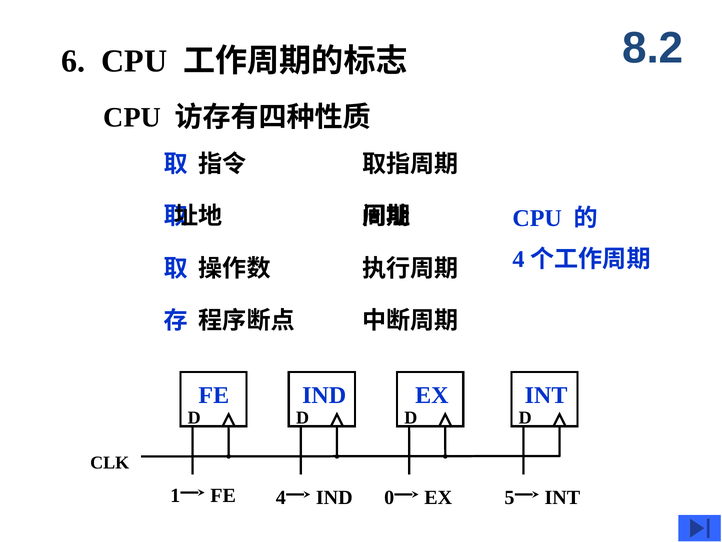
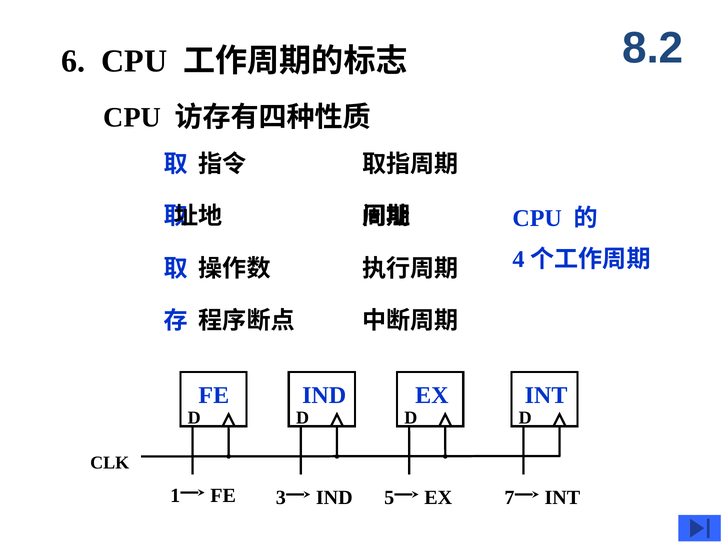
4: 4 -> 3 (281, 497)
0: 0 -> 5 (389, 497)
5: 5 -> 7 (509, 497)
